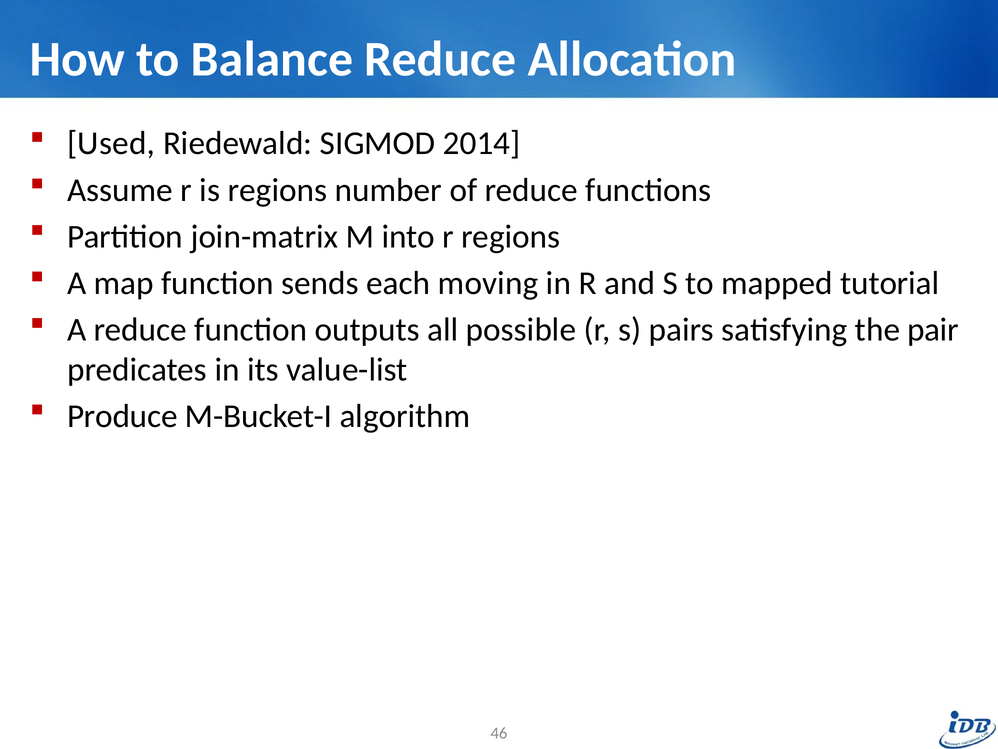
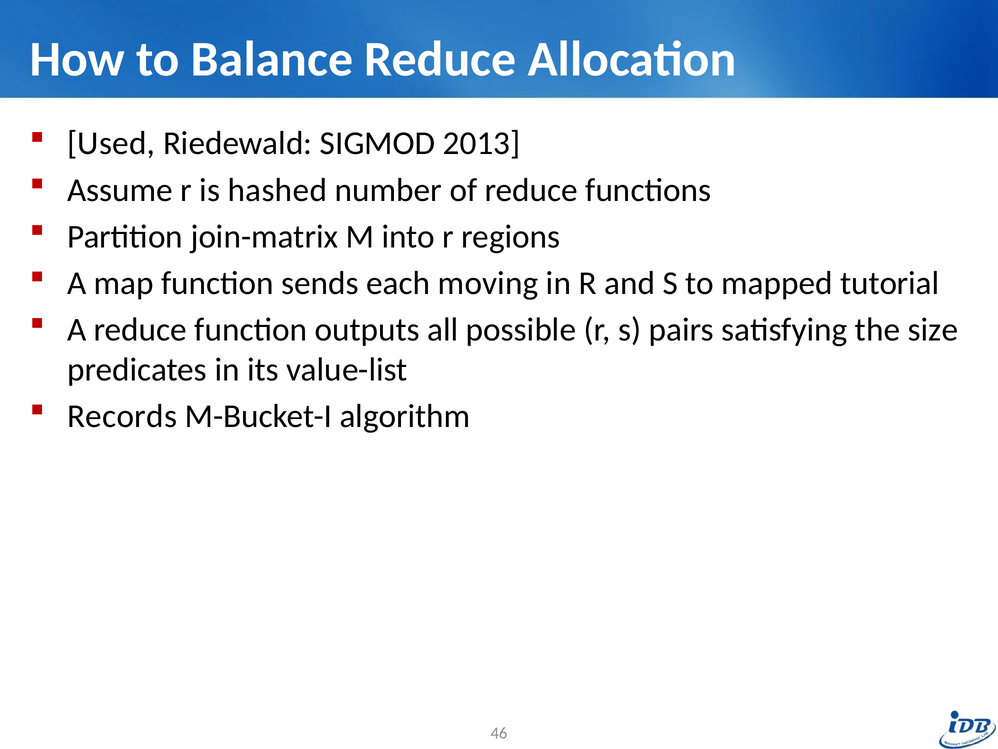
2014: 2014 -> 2013 (482, 143)
is regions: regions -> hashed (277, 190)
pair: pair -> size (933, 330)
Produce: Produce -> Records (122, 416)
